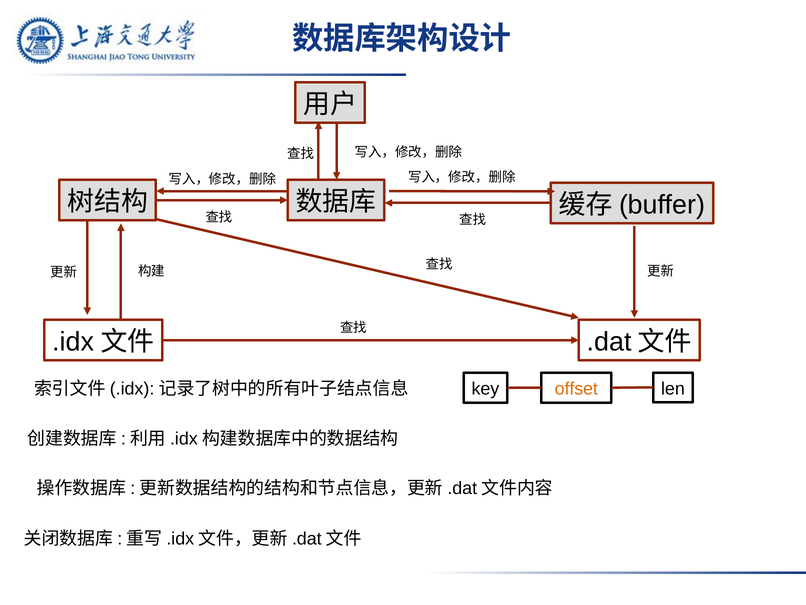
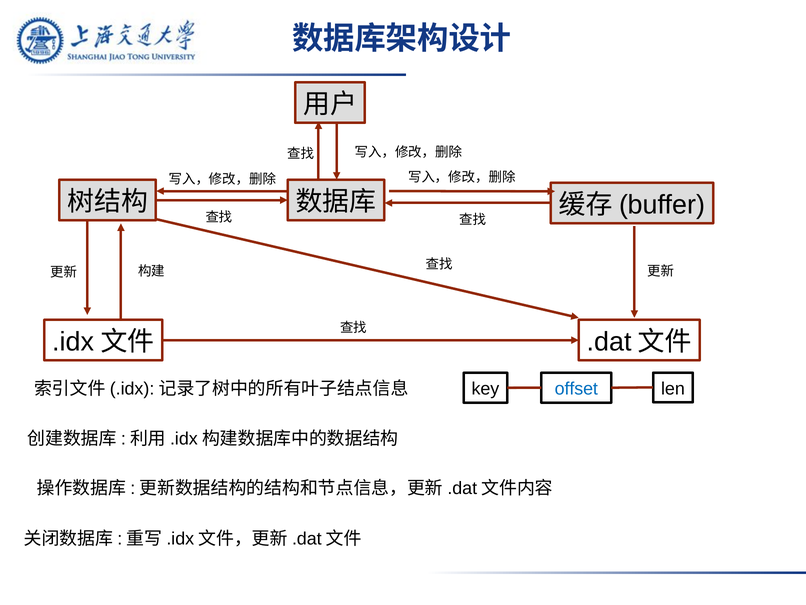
offset colour: orange -> blue (576, 389)
